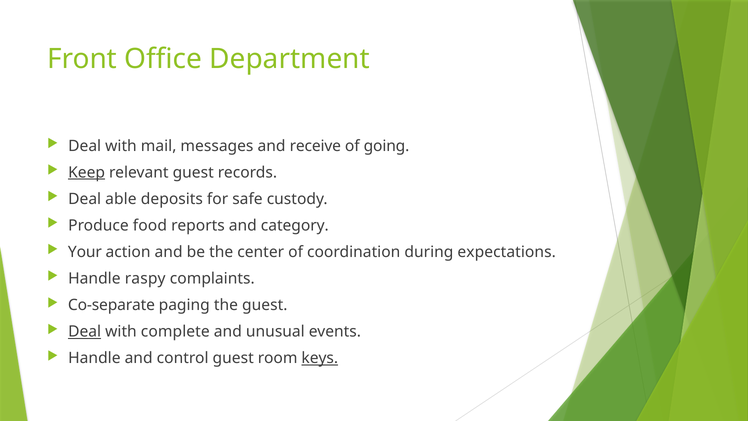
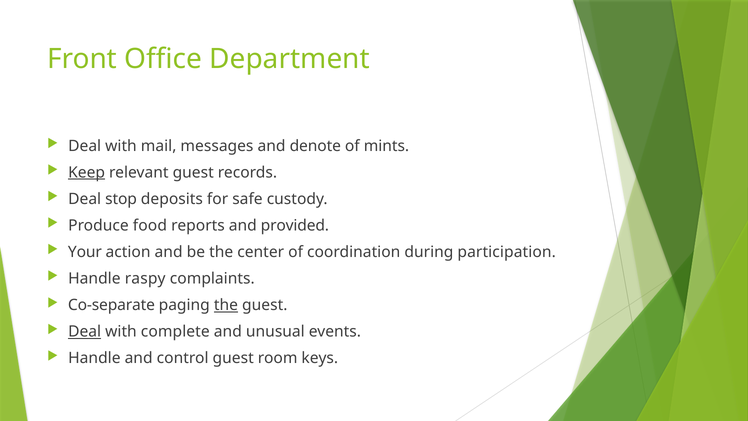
receive: receive -> denote (315, 146)
going: going -> mints (386, 146)
able: able -> stop (121, 199)
category: category -> provided (295, 225)
expectations: expectations -> participation (507, 252)
the underline: none -> present (226, 305)
keys underline: present -> none (320, 358)
